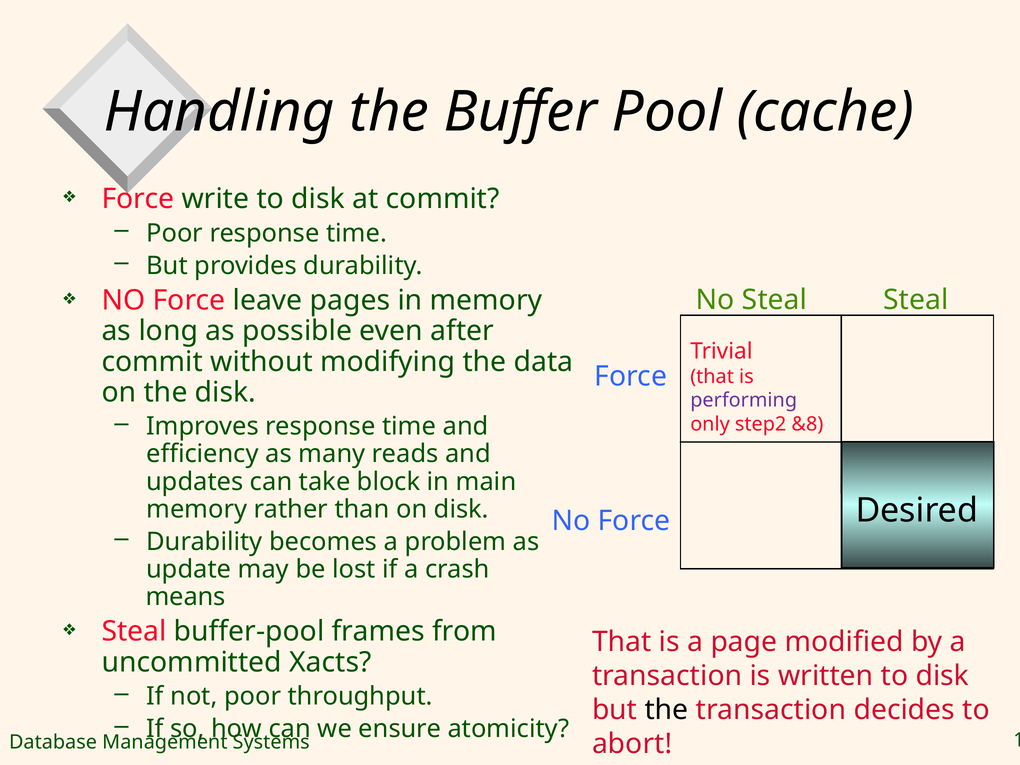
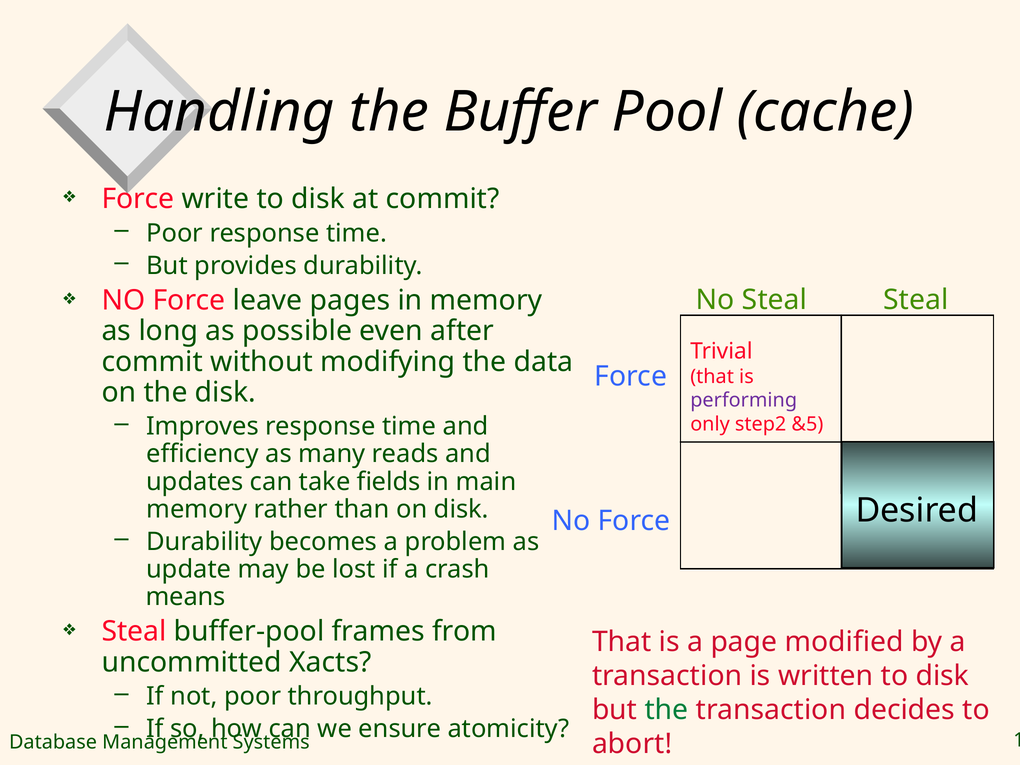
&8: &8 -> &5 (807, 424)
block: block -> fields (389, 482)
the colour: black -> green (667, 710)
